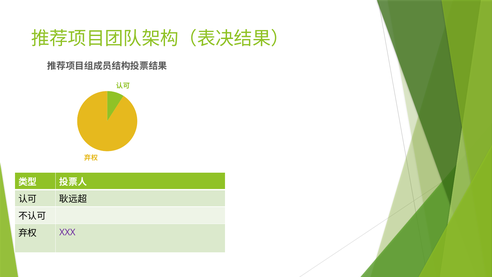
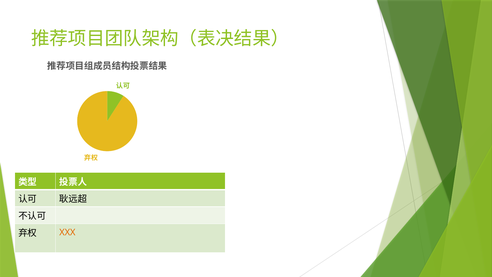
XXX colour: purple -> orange (67, 232)
